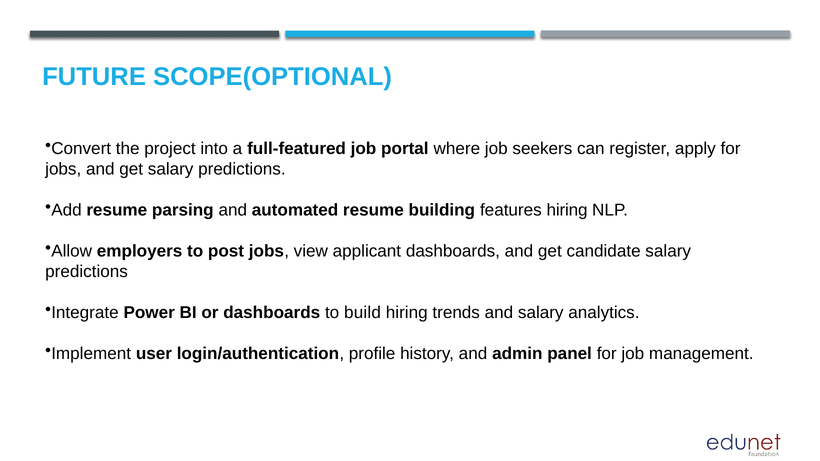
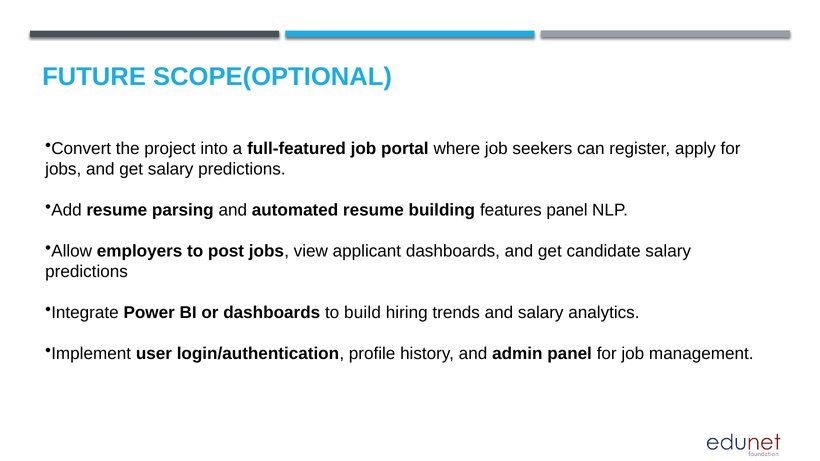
features hiring: hiring -> panel (567, 210)
